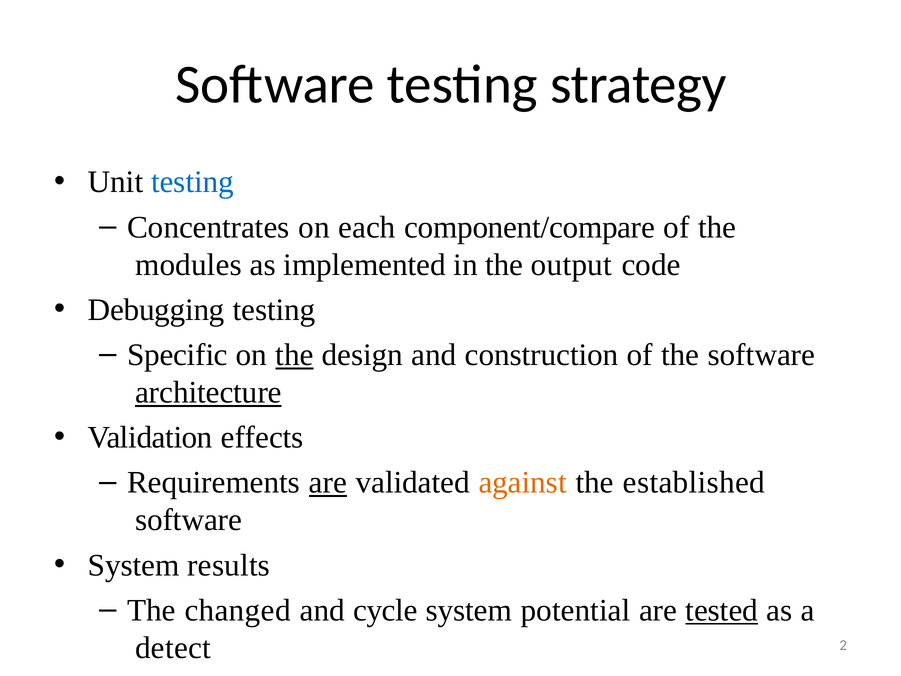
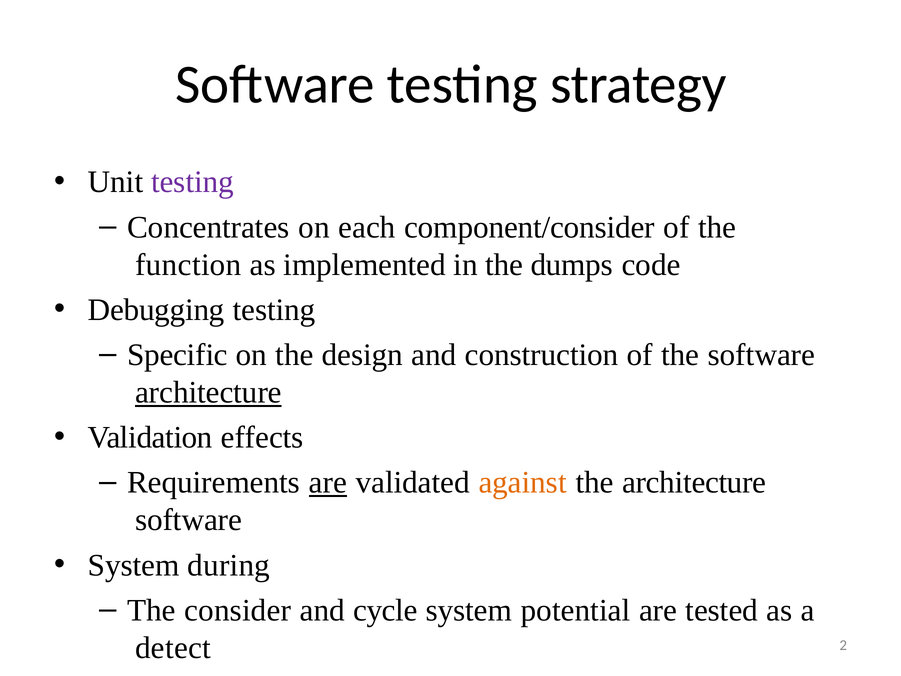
testing colour: blue -> purple (192, 182)
component/compare: component/compare -> component/consider (530, 227)
modules: modules -> function (188, 265)
output: output -> dumps (572, 265)
the underline: present -> none (295, 355)
the established: established -> architecture (694, 482)
results: results -> during (229, 565)
changed: changed -> consider (238, 610)
tested underline: present -> none (722, 610)
